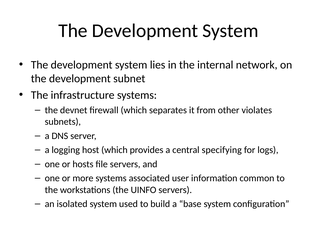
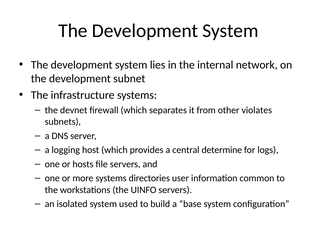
specifying: specifying -> determine (222, 150)
associated: associated -> directories (149, 178)
